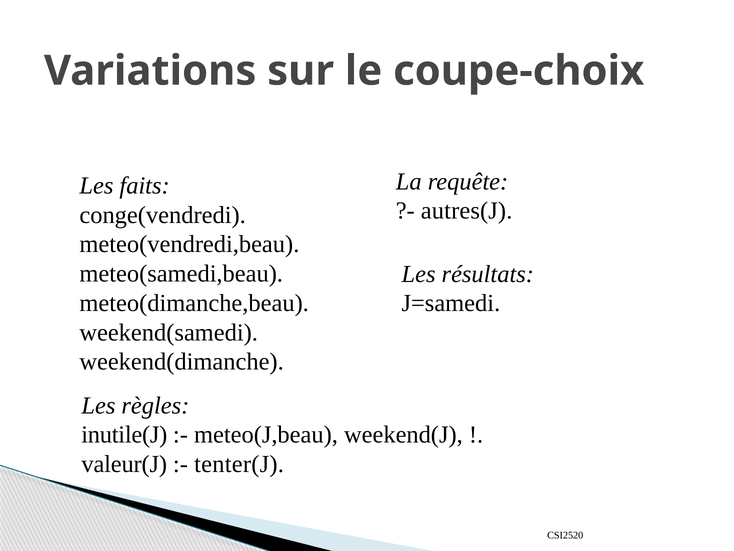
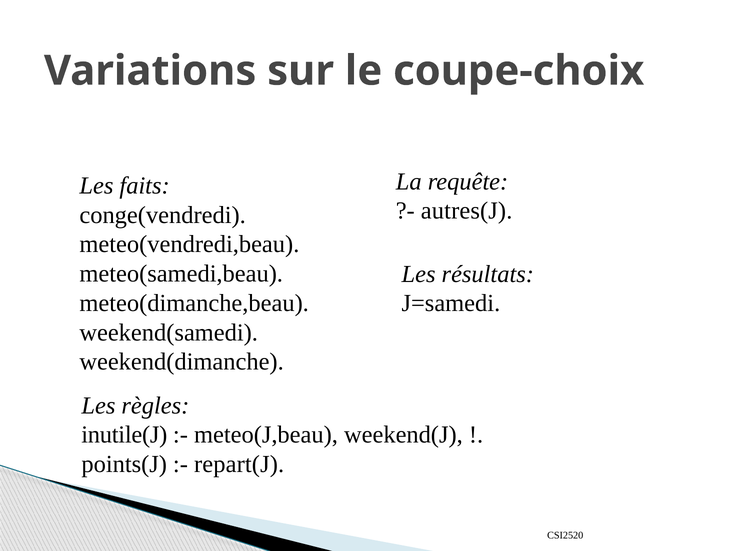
valeur(J: valeur(J -> points(J (124, 464)
tenter(J: tenter(J -> repart(J (239, 464)
